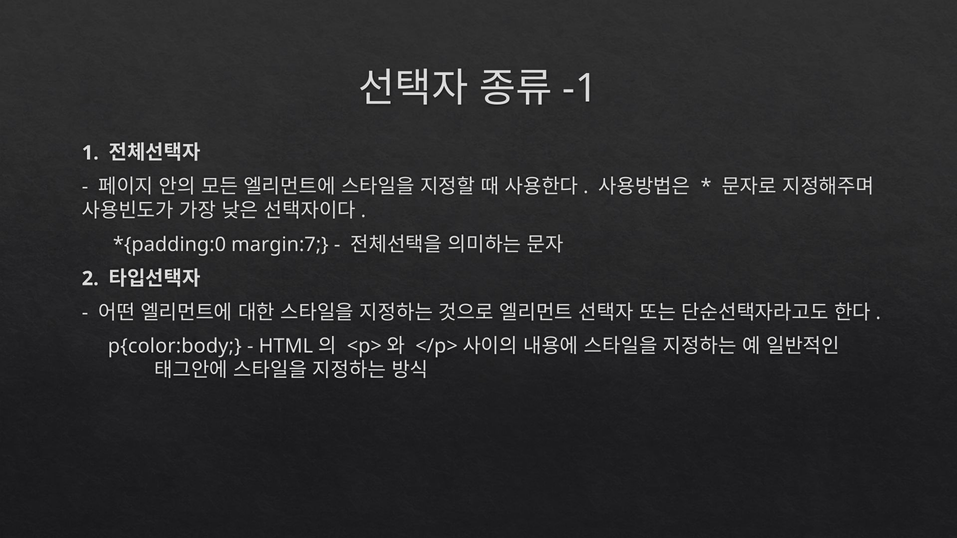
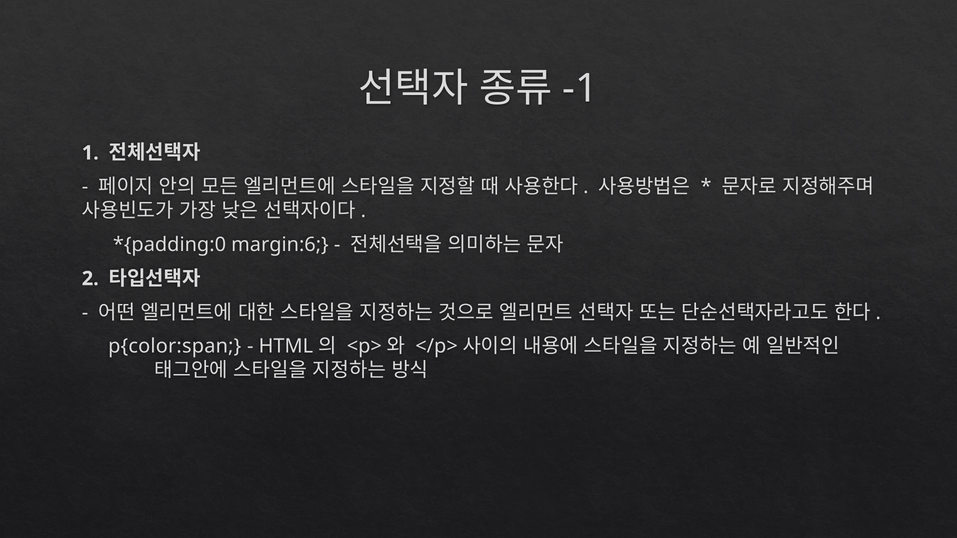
margin:7: margin:7 -> margin:6 (280, 245)
p{color:body: p{color:body -> p{color:span (175, 347)
